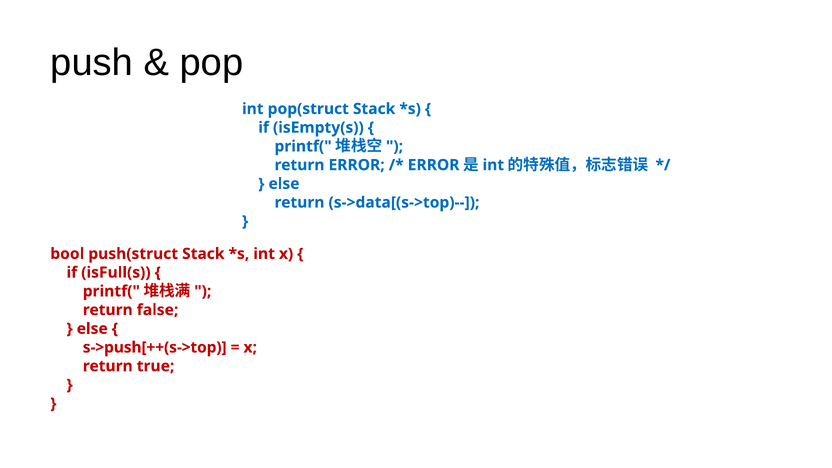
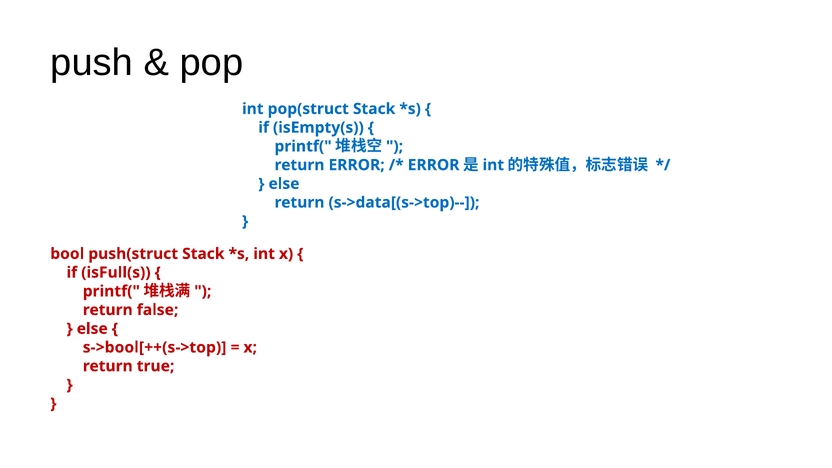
s->push[++(s->top: s->push[++(s->top -> s->bool[++(s->top (155, 347)
